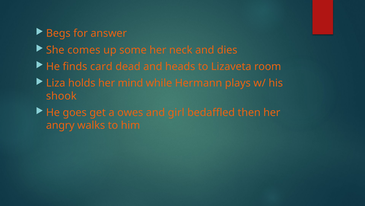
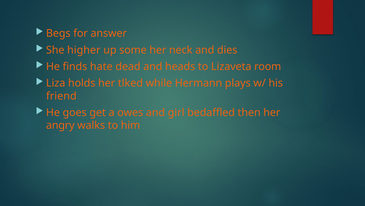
comes: comes -> higher (84, 50)
card: card -> hate (101, 66)
mind: mind -> tlked (130, 83)
shook: shook -> friend (61, 96)
